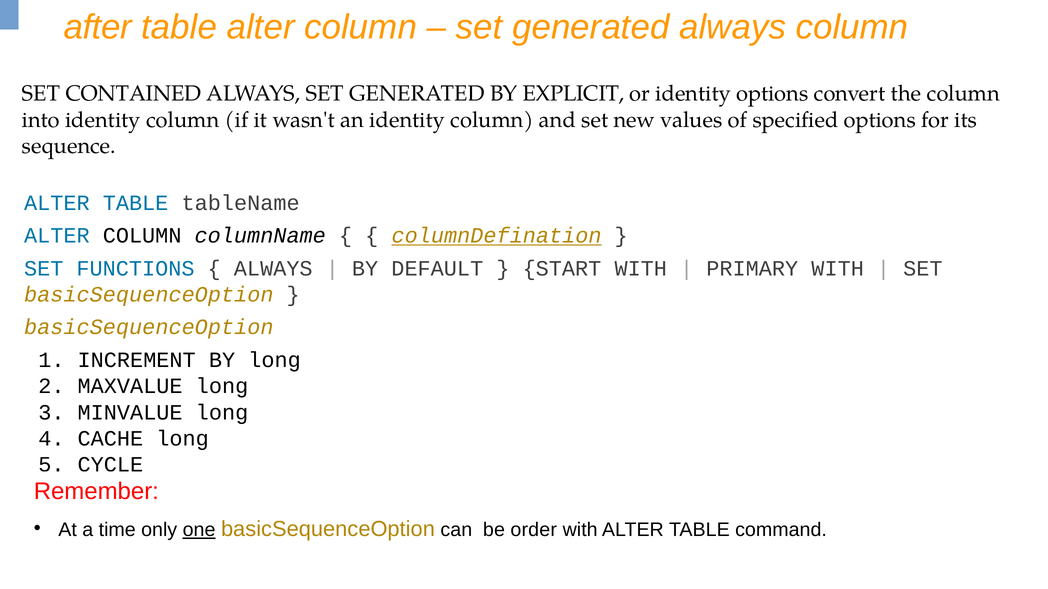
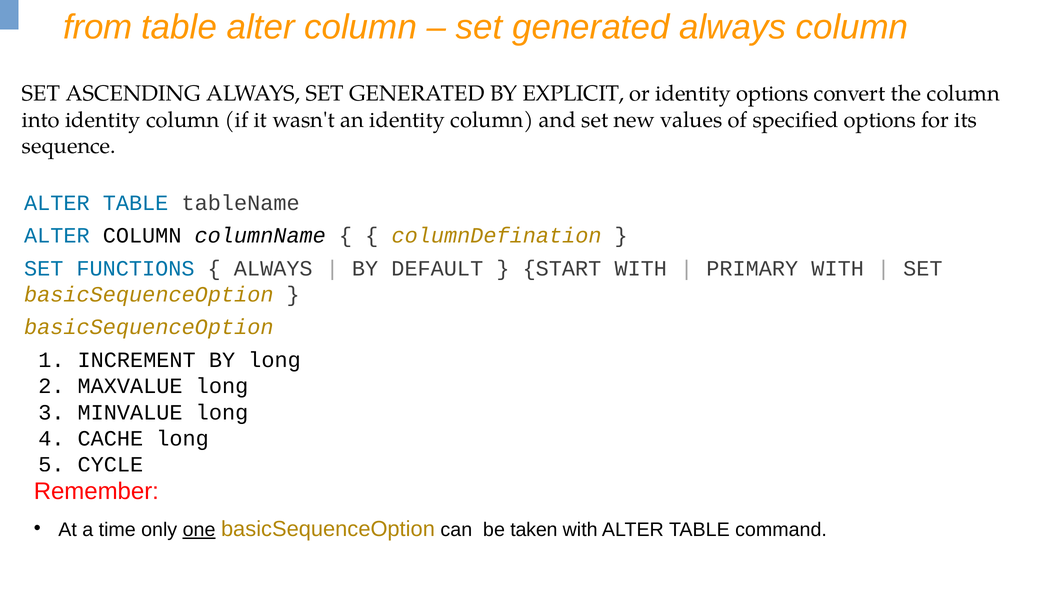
after: after -> from (98, 27)
CONTAINED: CONTAINED -> ASCENDING (133, 94)
columnDefination underline: present -> none (497, 236)
order: order -> taken (534, 530)
